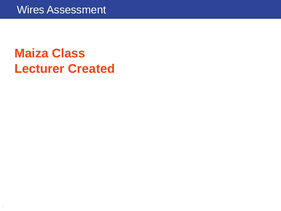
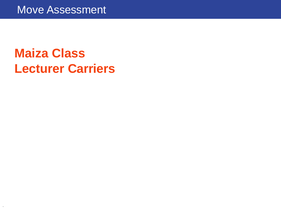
Wires: Wires -> Move (31, 10)
Created: Created -> Carriers (92, 69)
